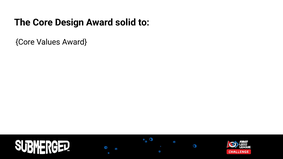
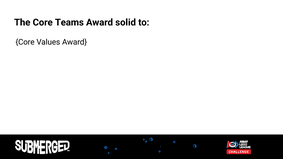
Design: Design -> Teams (69, 22)
